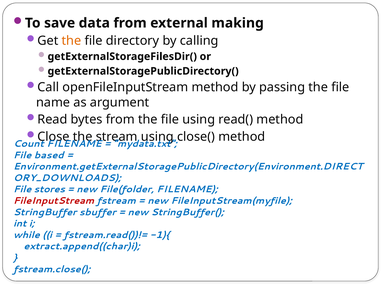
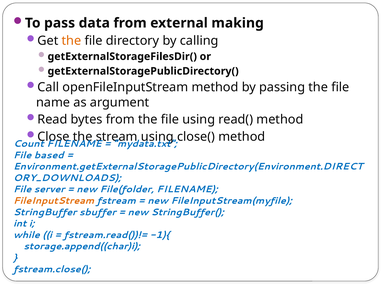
save: save -> pass (60, 23)
stores: stores -> server (49, 190)
FileInputStream colour: red -> orange (54, 201)
extract.append((char)i: extract.append((char)i -> storage.append((char)i (82, 247)
